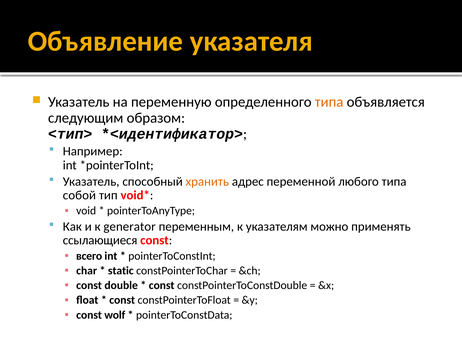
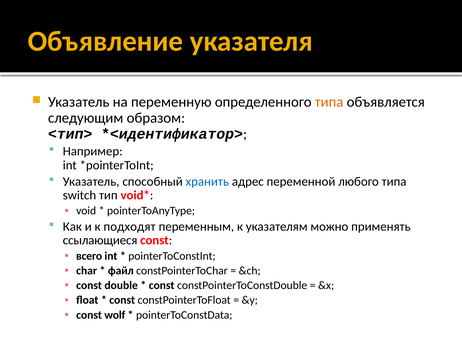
хранить colour: orange -> blue (207, 182)
собой: собой -> switch (79, 196)
generator: generator -> подходят (130, 227)
static: static -> файл (121, 271)
